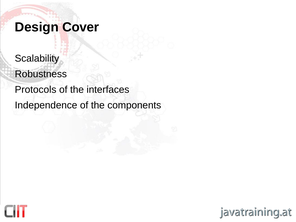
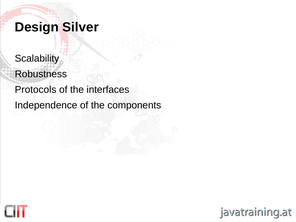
Cover: Cover -> Silver (81, 27)
